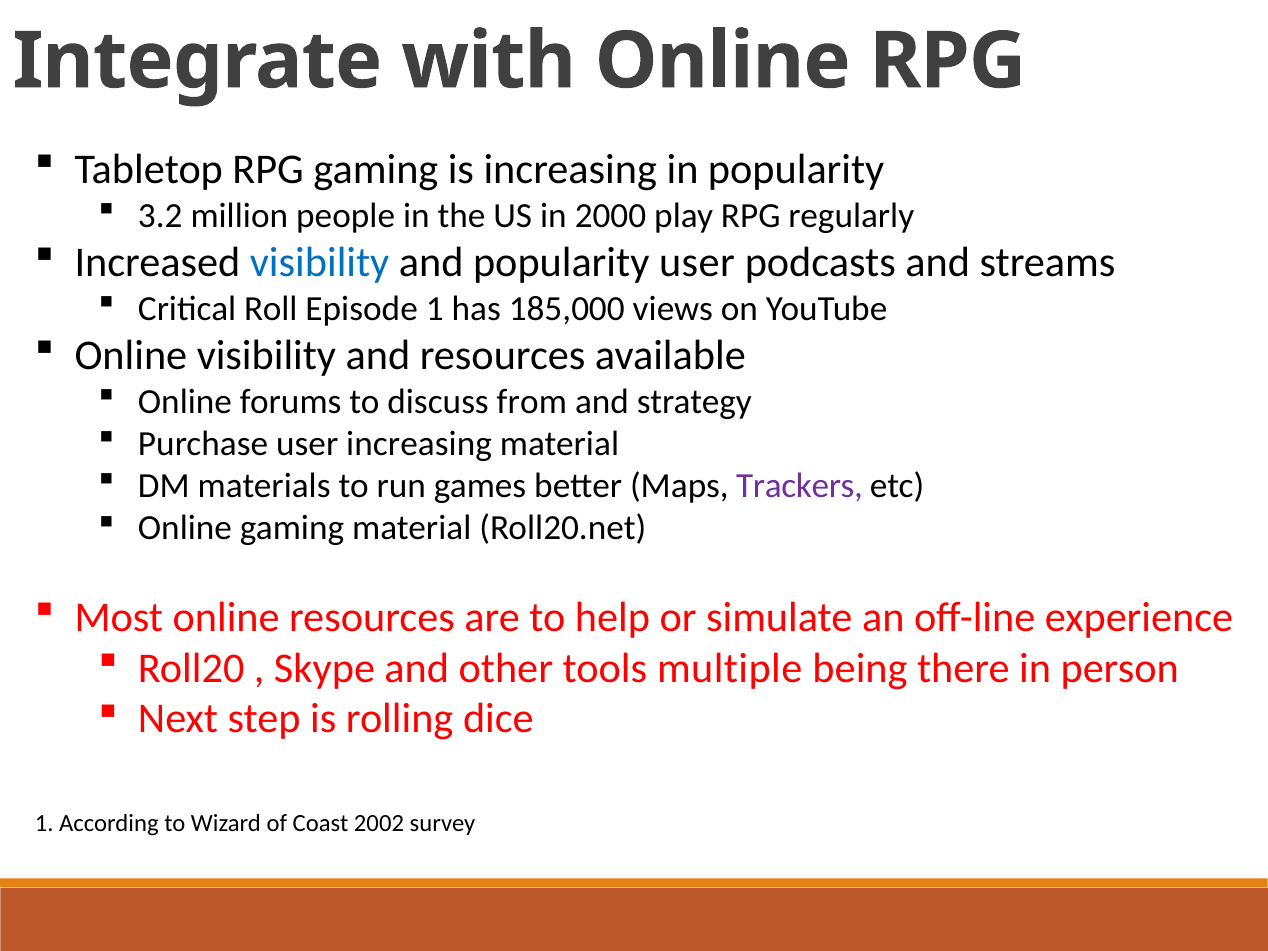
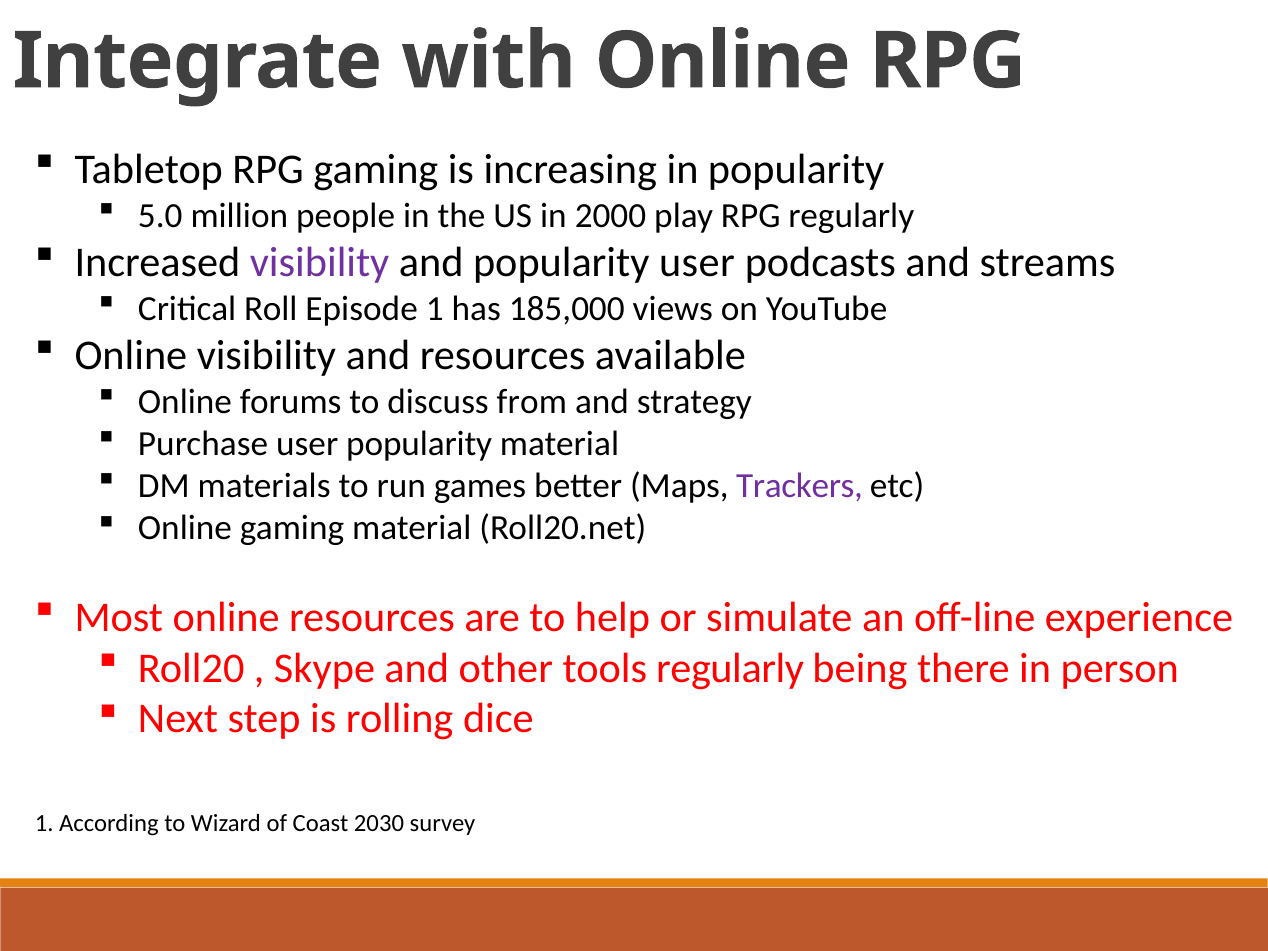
3.2: 3.2 -> 5.0 (160, 215)
visibility colour: blue -> purple (320, 262)
user increasing: increasing -> popularity (419, 444)
tools multiple: multiple -> regularly (730, 668)
2002: 2002 -> 2030 (379, 824)
